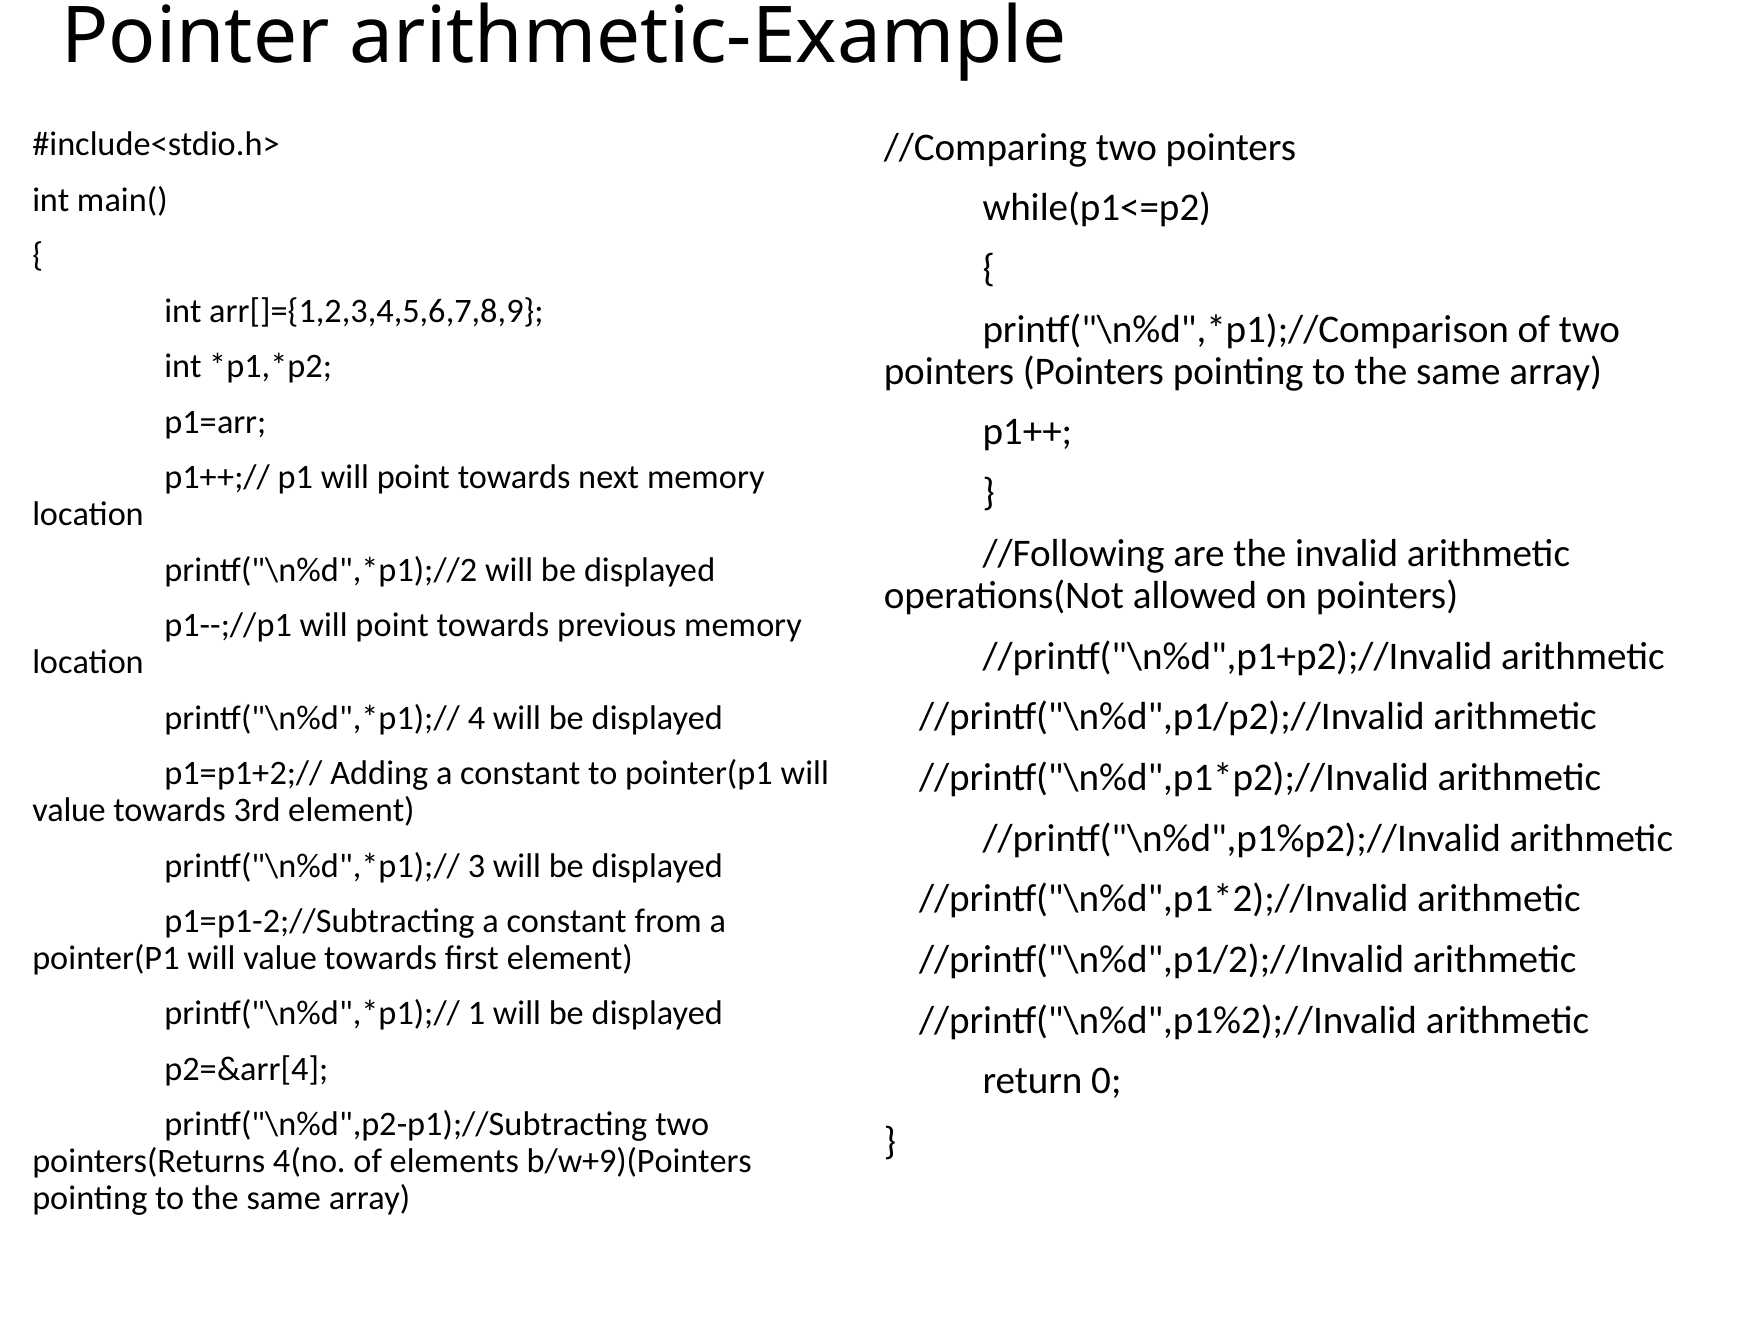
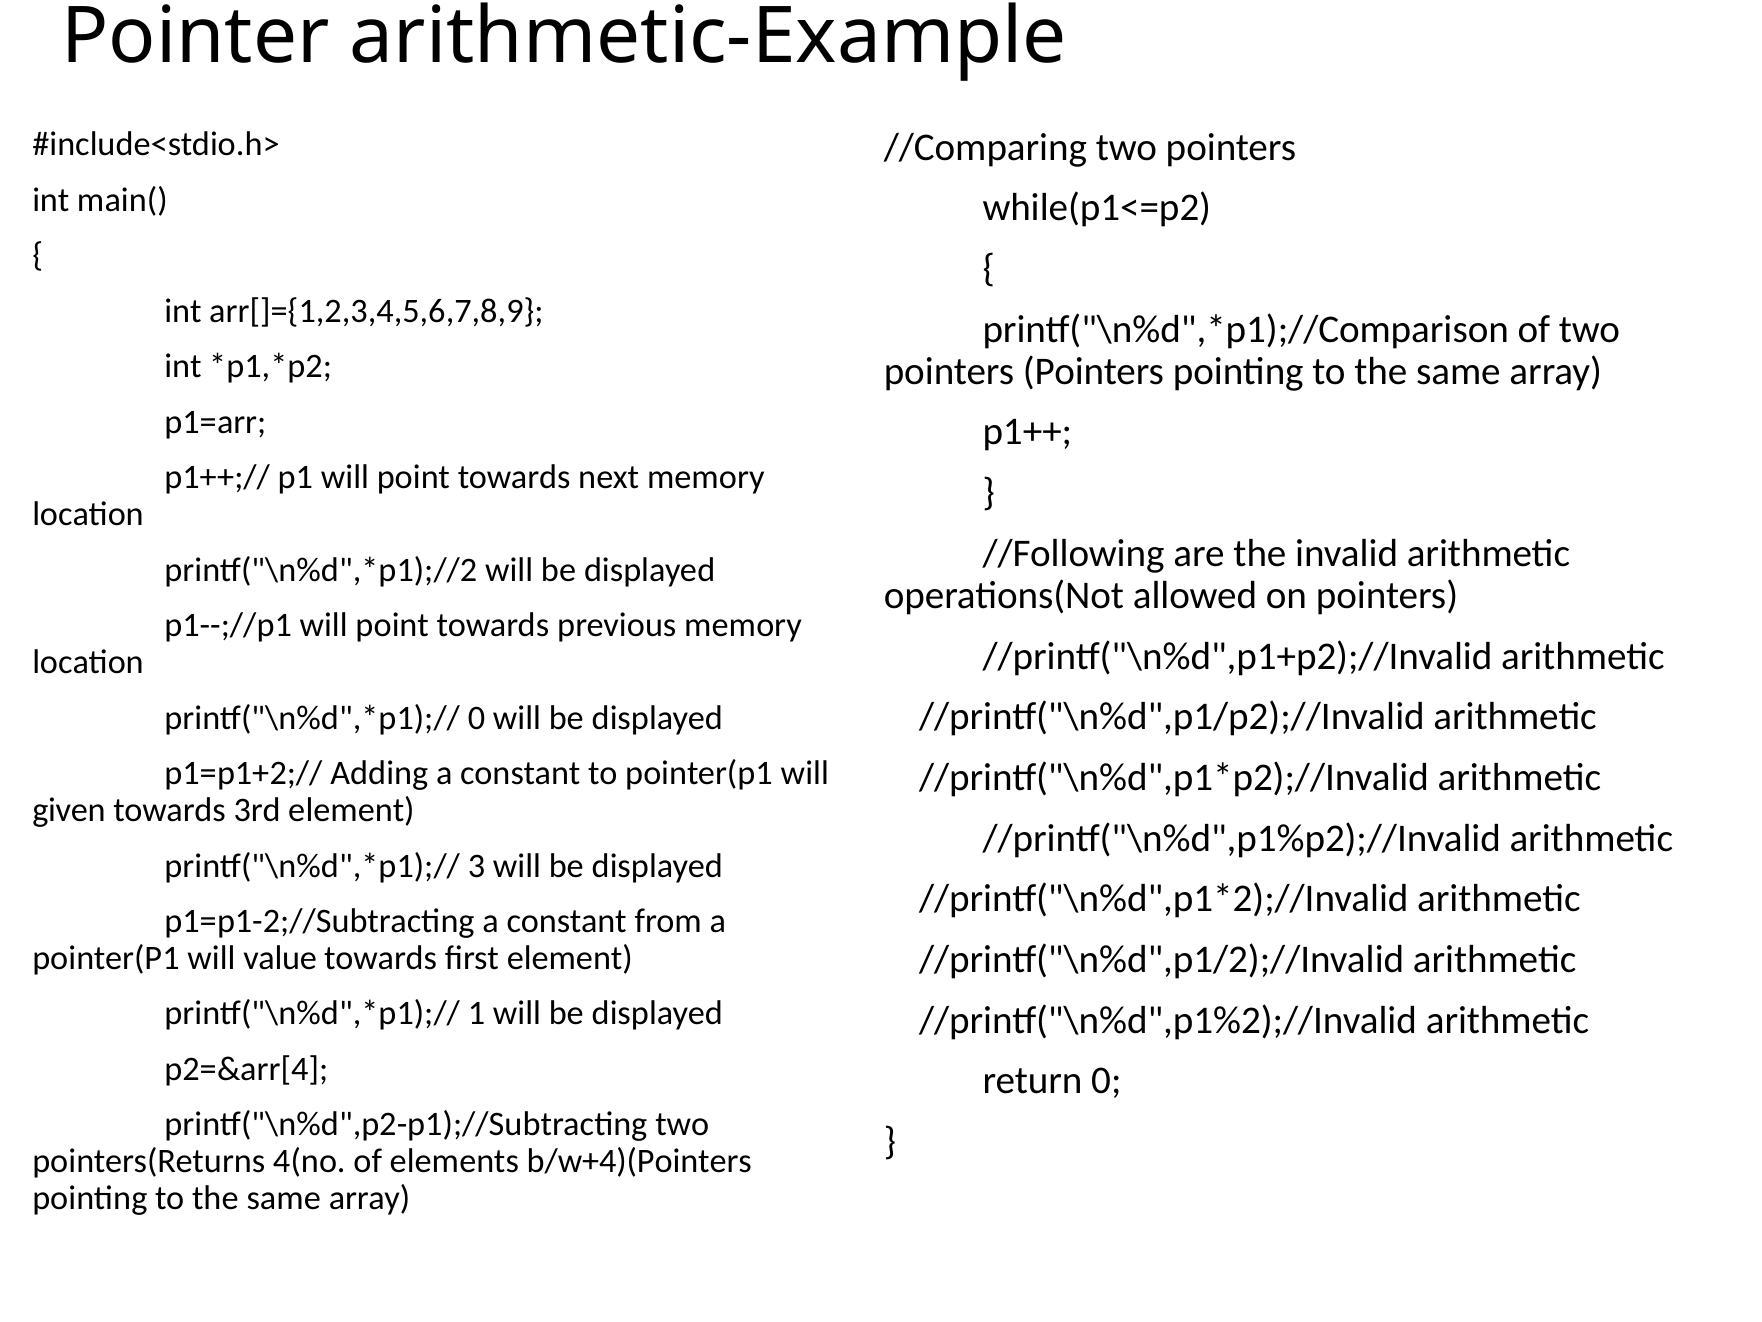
4: 4 -> 0 (476, 717)
value: value -> given (69, 810)
b/w+9)(Pointers: b/w+9)(Pointers -> b/w+4)(Pointers (639, 1161)
